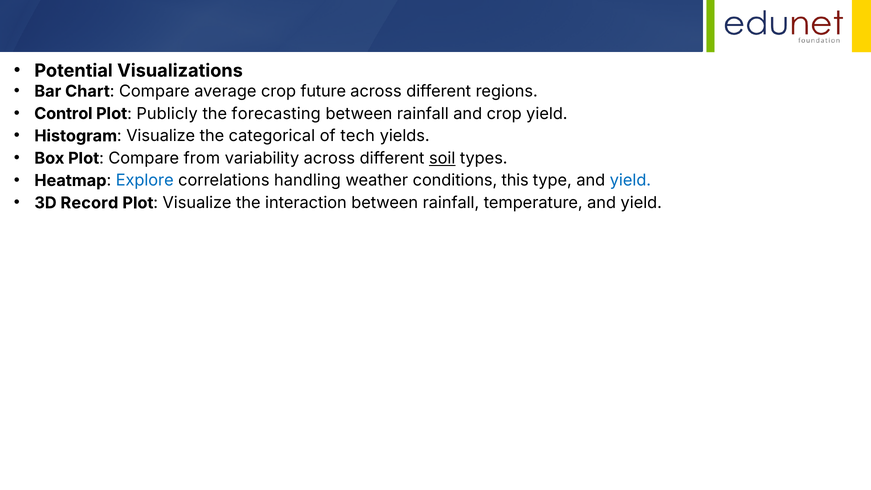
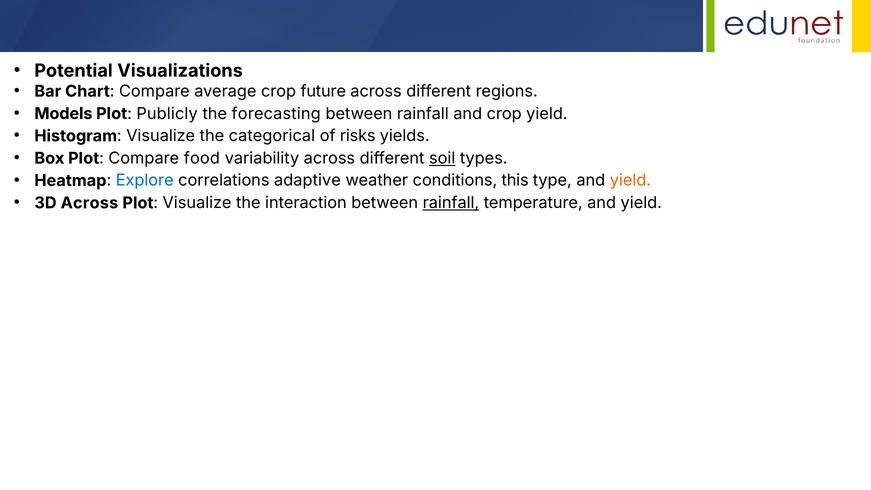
Control: Control -> Models (63, 114)
tech: tech -> risks (358, 136)
from: from -> food (202, 158)
handling: handling -> adaptive (307, 181)
yield colour: blue -> orange (630, 181)
3D Record: Record -> Across (89, 203)
rainfall underline: none -> present (451, 203)
